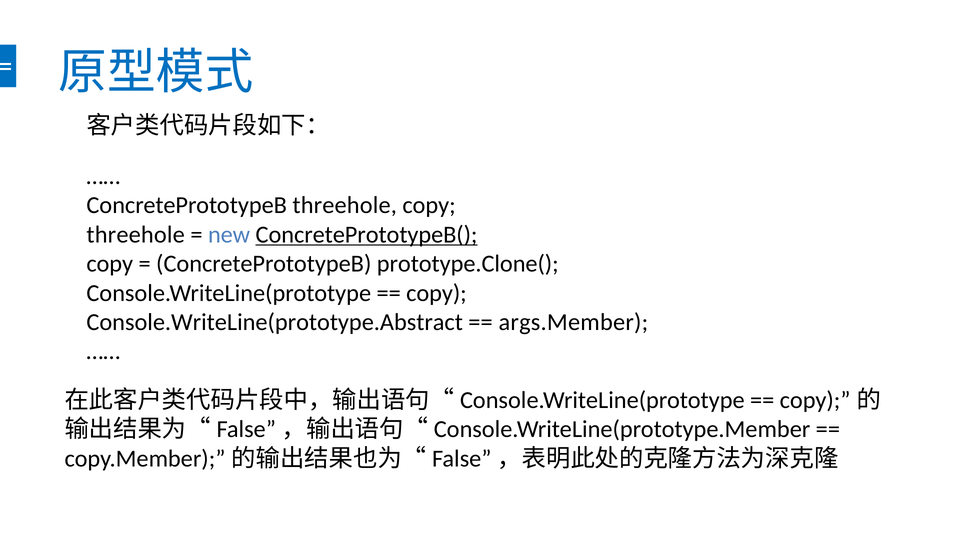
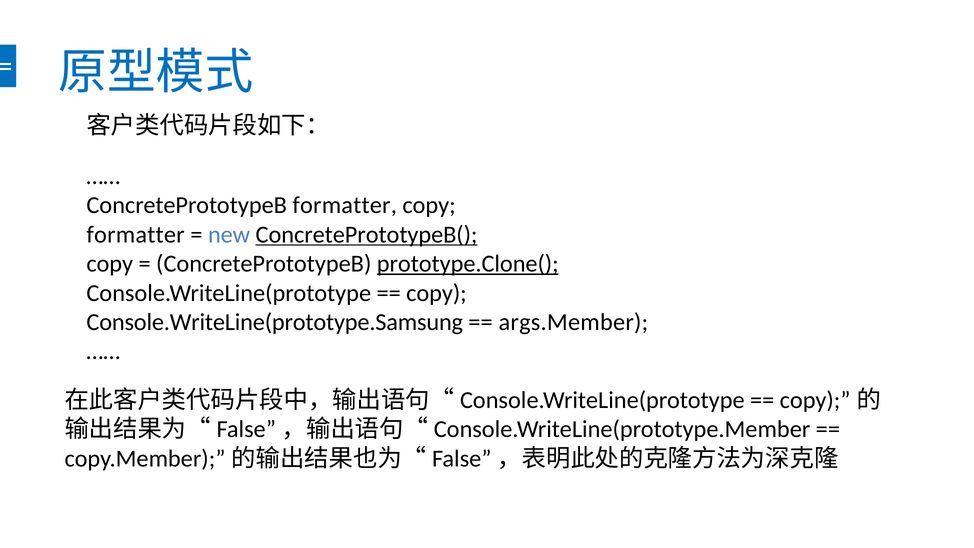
ConcretePrototypeB threehole: threehole -> formatter (345, 205)
threehole: threehole -> formatter (136, 234)
prototype.Clone( underline: none -> present (468, 264)
Console.WriteLine(prototype.Abstract: Console.WriteLine(prototype.Abstract -> Console.WriteLine(prototype.Samsung (275, 322)
